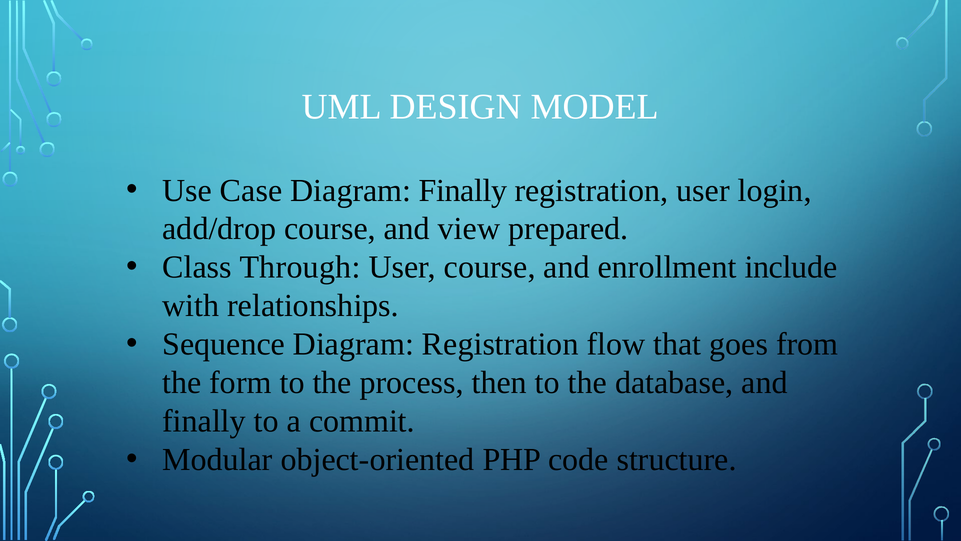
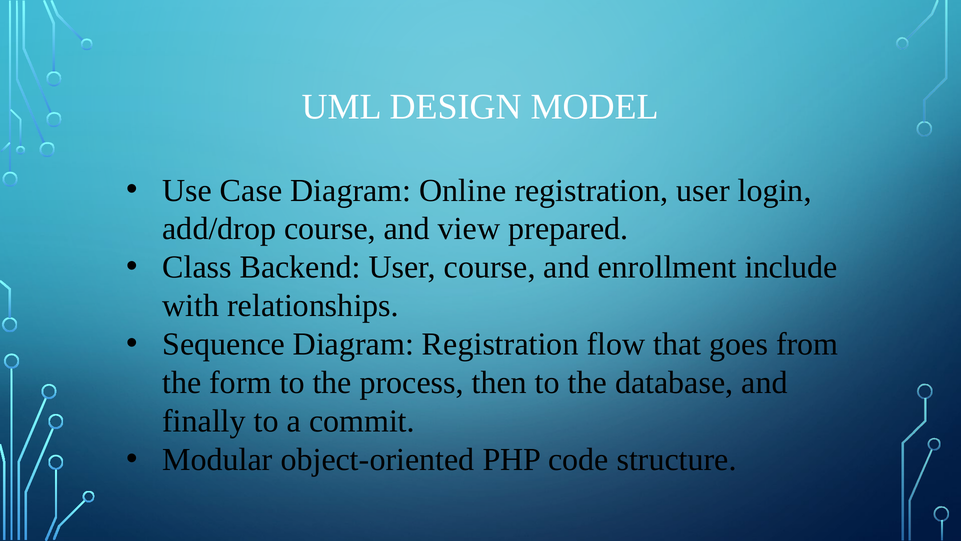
Diagram Finally: Finally -> Online (463, 190)
Through: Through -> Backend (300, 267)
